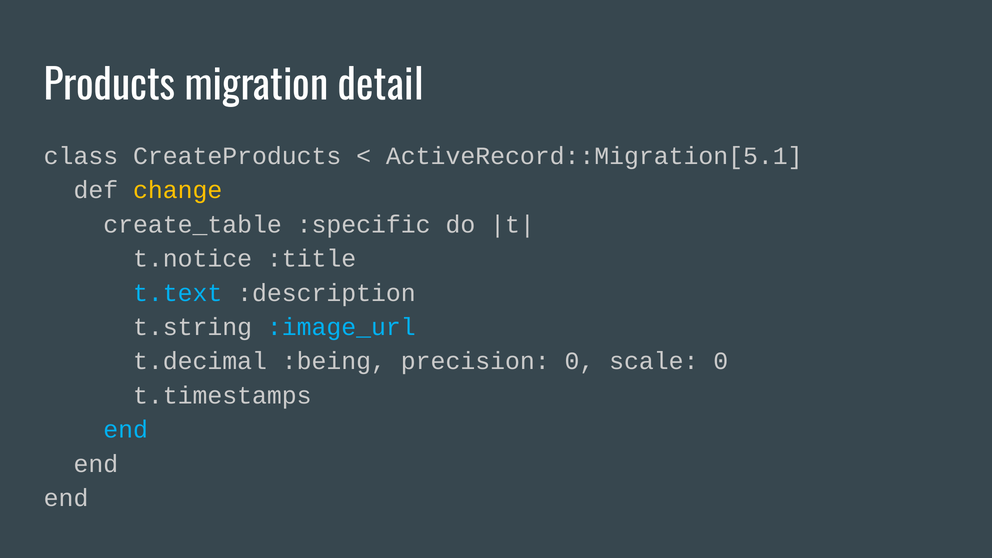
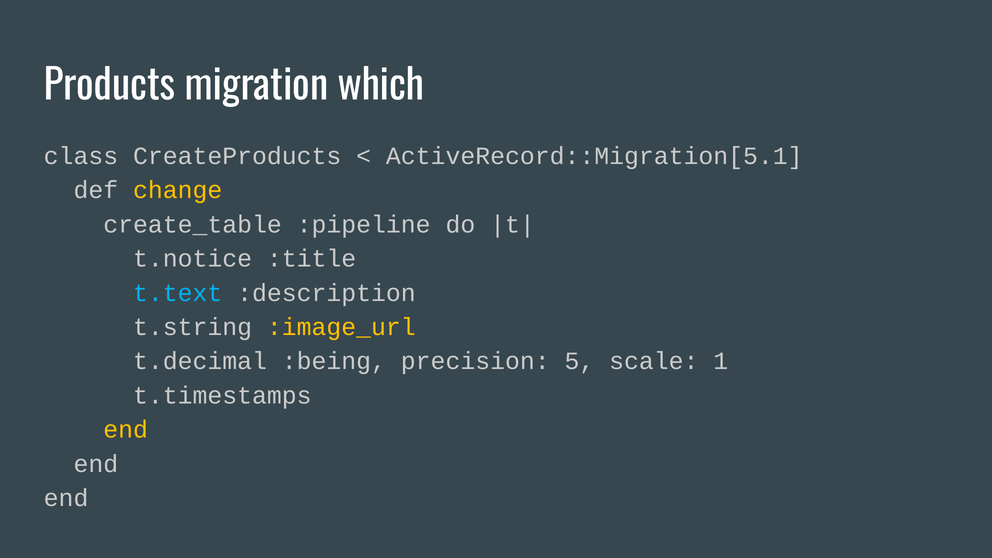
detail: detail -> which (381, 86)
:specific: :specific -> :pipeline (364, 224)
:image_url colour: light blue -> yellow (341, 327)
precision 0: 0 -> 5 (579, 361)
scale 0: 0 -> 1 (721, 361)
end colour: light blue -> yellow (126, 430)
